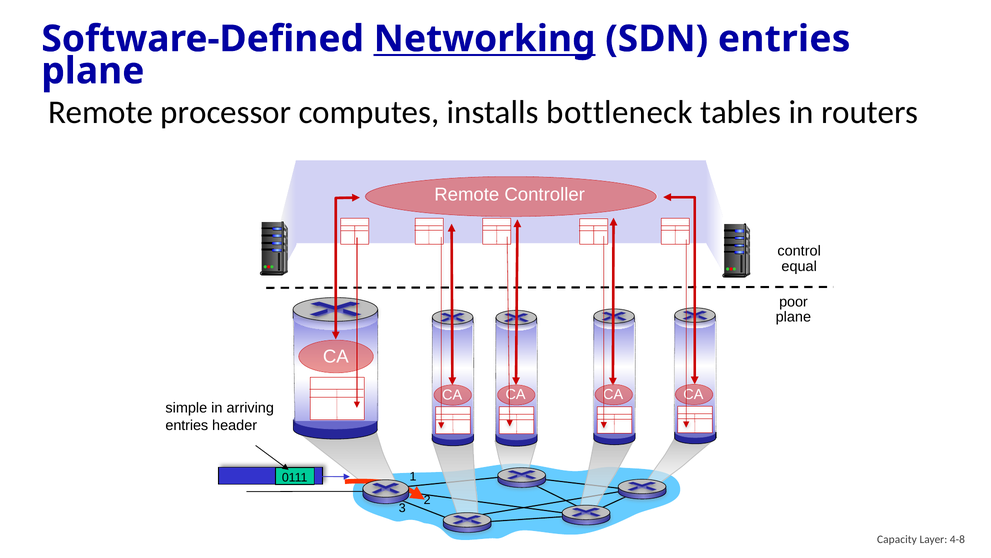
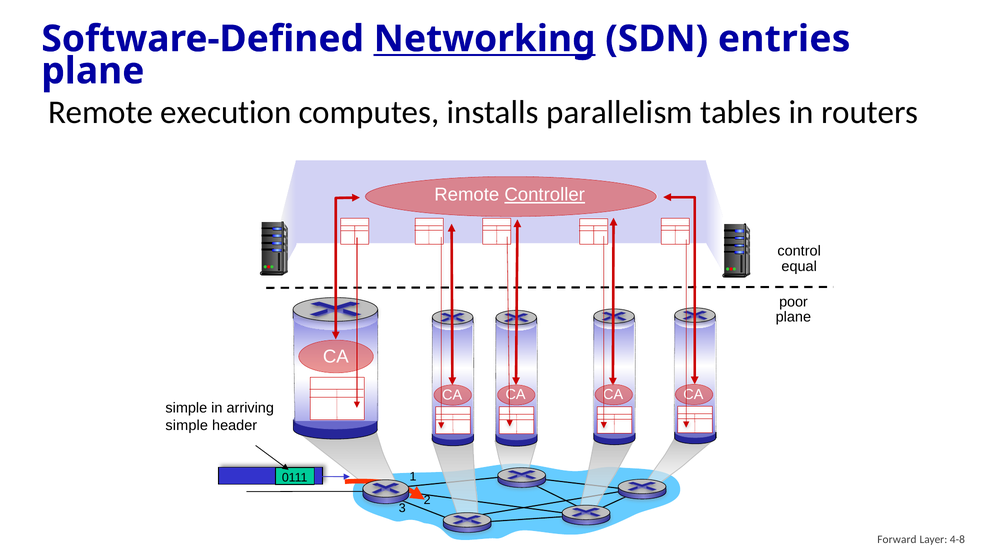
processor: processor -> execution (226, 112)
bottleneck: bottleneck -> parallelism (620, 112)
Controller underline: none -> present (545, 195)
entries: entries -> simple (187, 425)
Capacity: Capacity -> Forward (897, 539)
